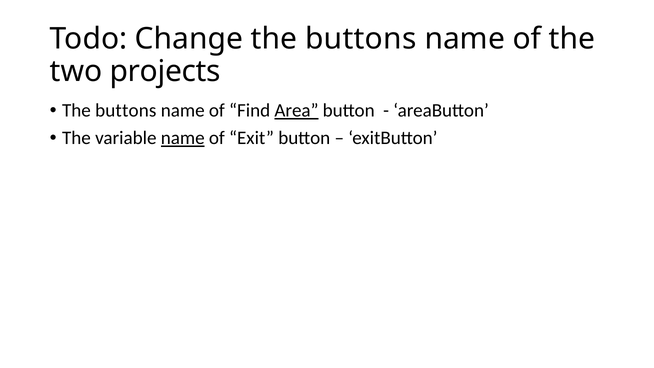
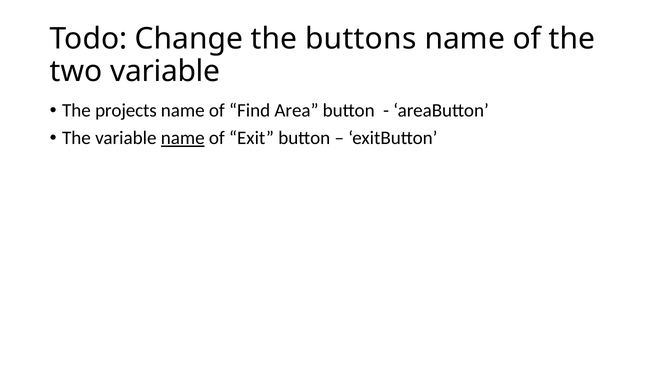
two projects: projects -> variable (165, 71)
buttons: buttons -> projects (126, 111)
Area underline: present -> none (296, 111)
